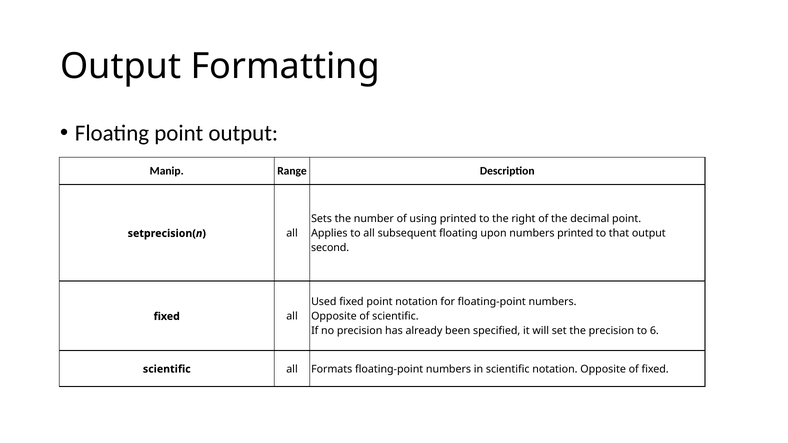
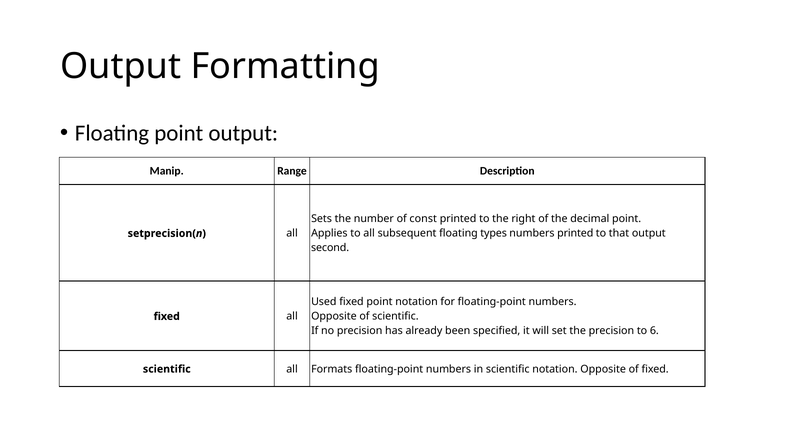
using: using -> const (423, 219)
upon: upon -> types (494, 234)
